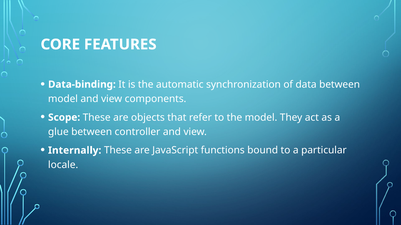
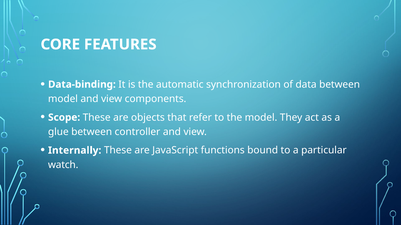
locale: locale -> watch (63, 165)
